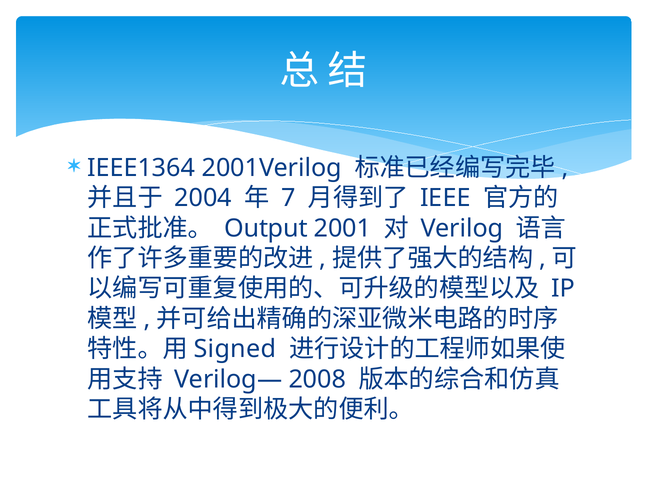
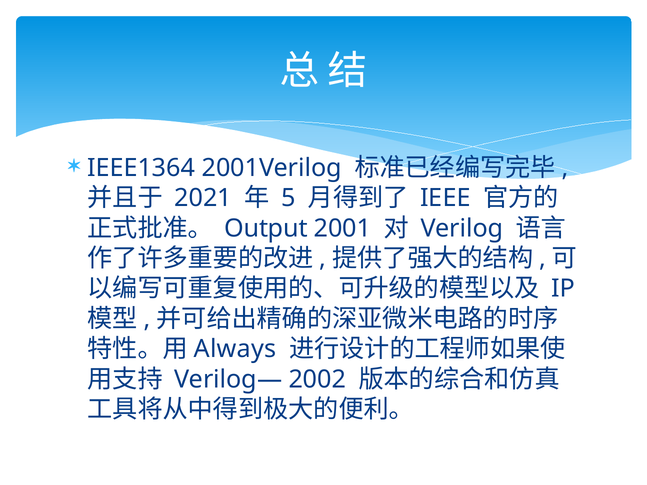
2004: 2004 -> 2021 (203, 198)
7: 7 -> 5 (288, 198)
Signed: Signed -> Always (235, 349)
2008: 2008 -> 2002 (317, 379)
